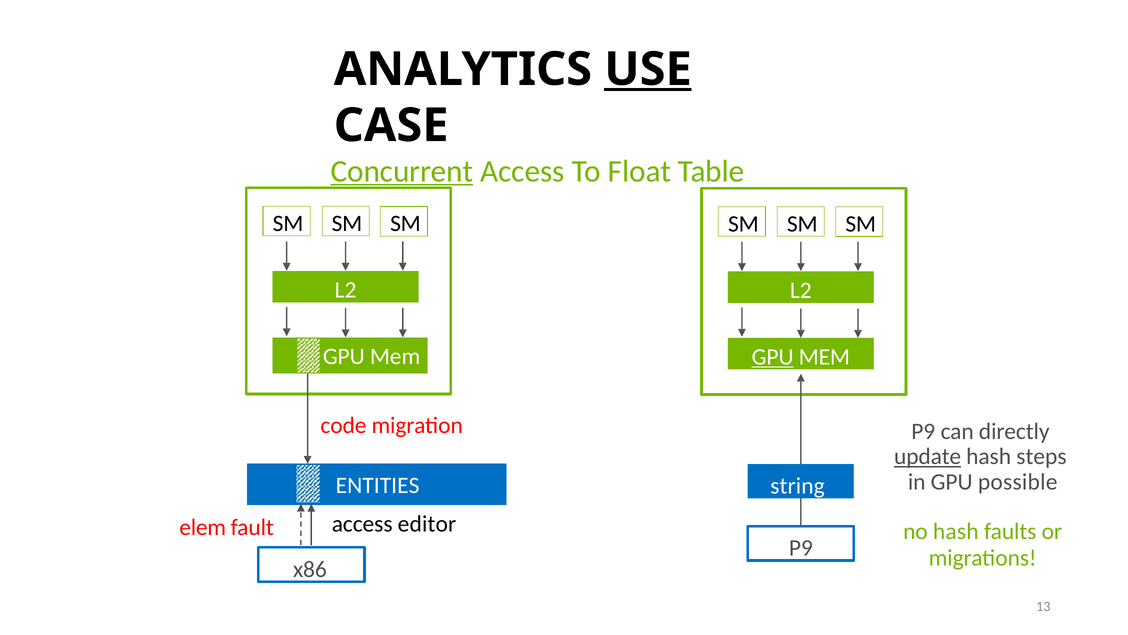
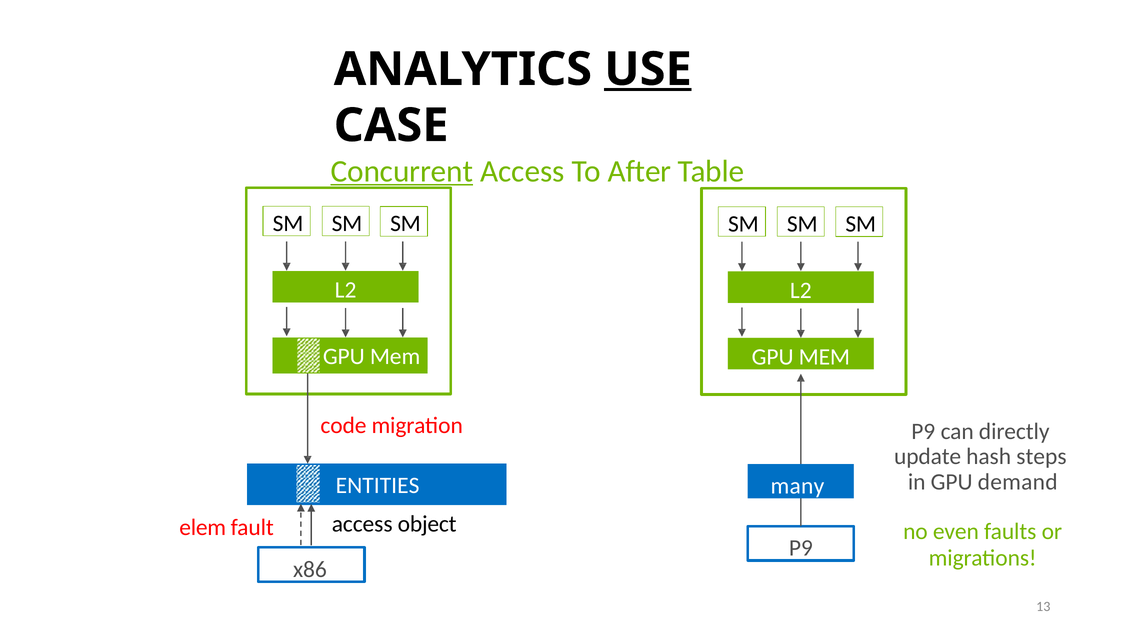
Float: Float -> After (640, 171)
GPU underline: present -> none (773, 357)
update underline: present -> none (928, 456)
possible: possible -> demand (1018, 482)
string: string -> many (797, 486)
editor: editor -> object (427, 524)
no hash: hash -> even (956, 531)
